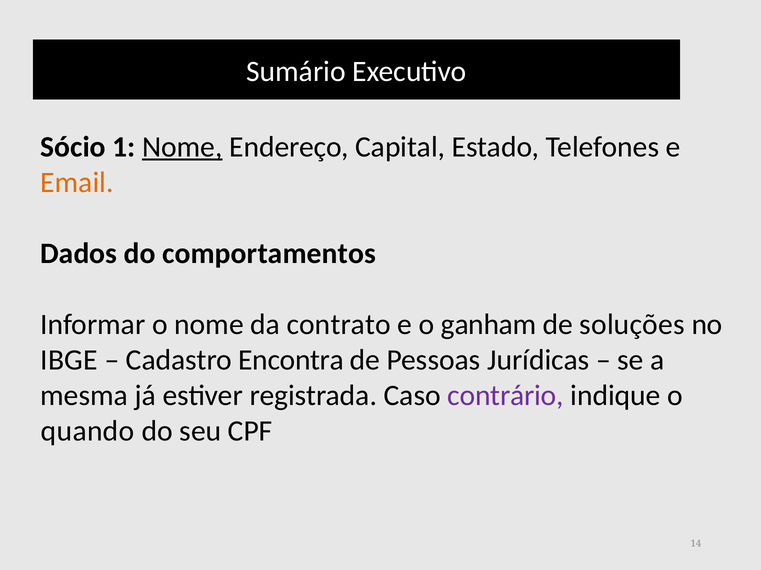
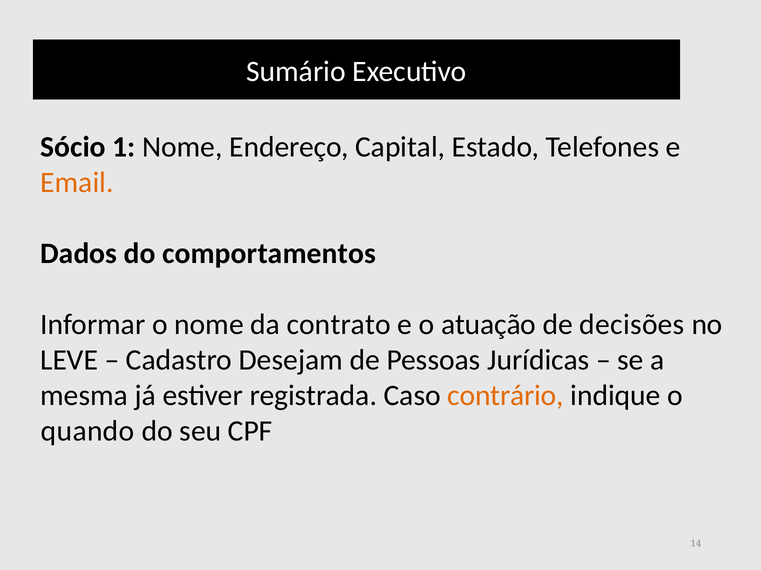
Nome underline: present -> none (182, 147)
ganham: ganham -> atuação (489, 325)
soluções: soluções -> decisões (632, 325)
IBGE: IBGE -> LEVE (69, 360)
Encontra: Encontra -> Desejam (291, 360)
contrário colour: purple -> orange (506, 396)
